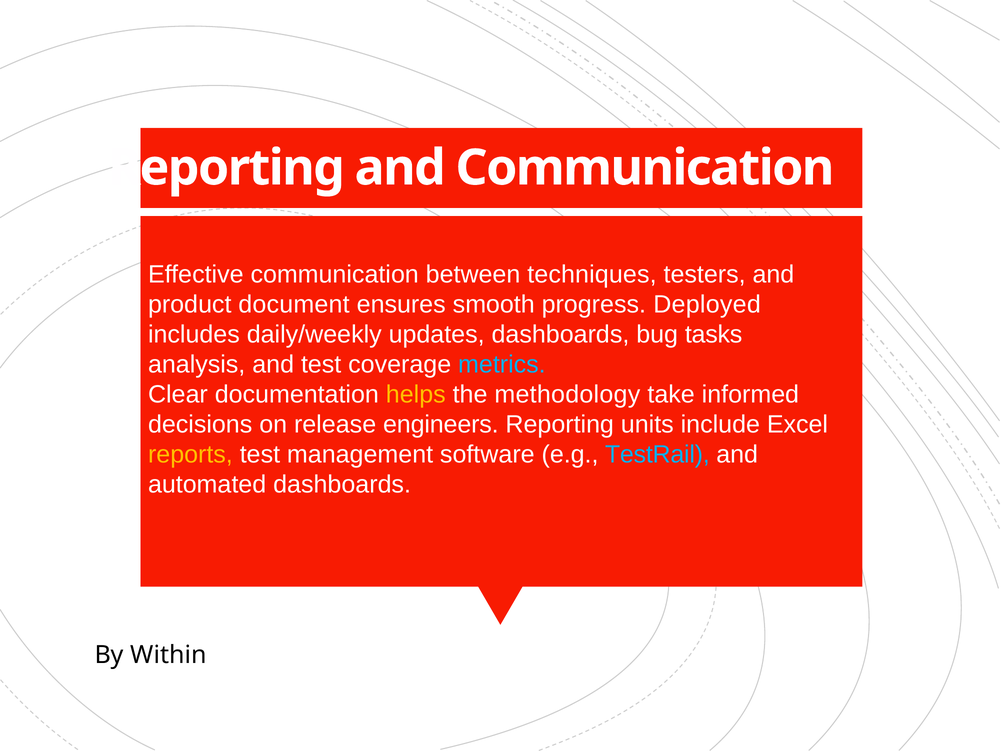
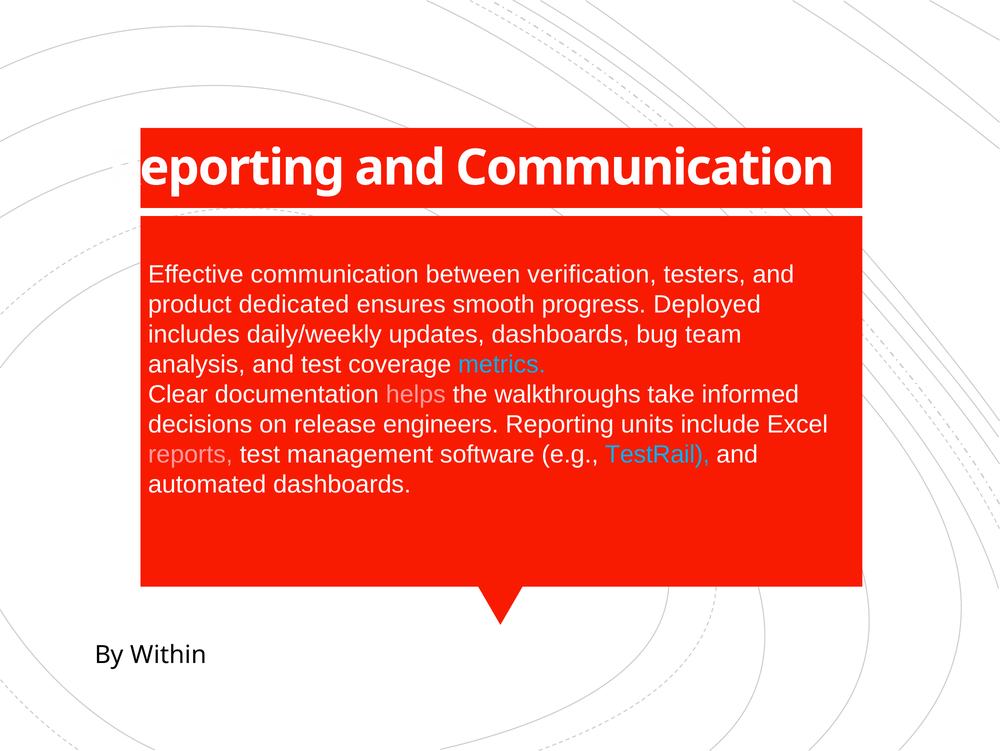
techniques: techniques -> verification (592, 275)
document: document -> dedicated (294, 305)
tasks: tasks -> team (713, 335)
helps colour: yellow -> pink (416, 395)
methodology: methodology -> walkthroughs (568, 395)
reports colour: yellow -> pink (190, 455)
